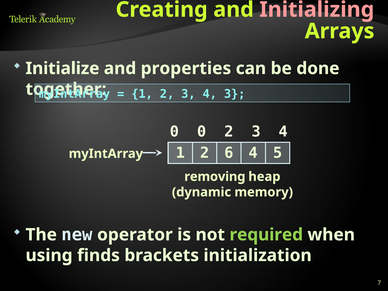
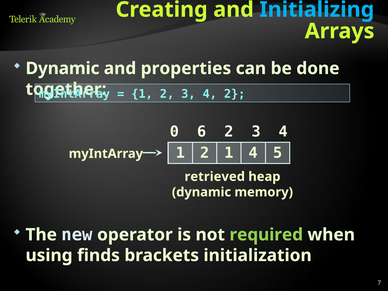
Initializing colour: pink -> light blue (317, 10)
Initialize: Initialize -> Dynamic (62, 68)
4 3: 3 -> 2 (235, 94)
0 0: 0 -> 6 (202, 132)
2 6: 6 -> 1 (229, 153)
removing: removing -> retrieved (215, 177)
